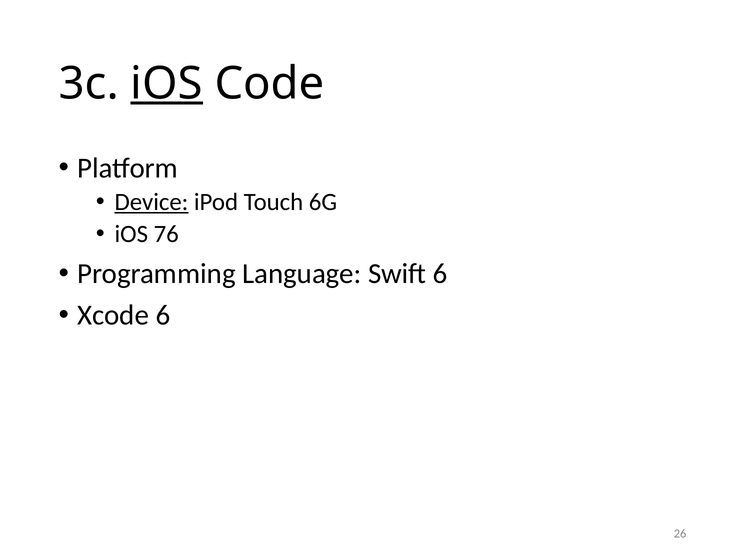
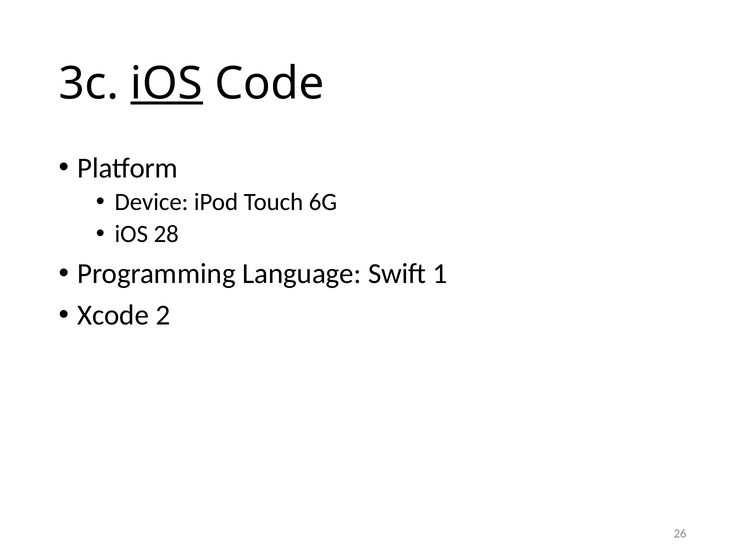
Device underline: present -> none (151, 202)
76: 76 -> 28 (166, 234)
Swift 6: 6 -> 1 (440, 274)
Xcode 6: 6 -> 2 (163, 315)
